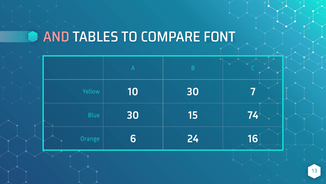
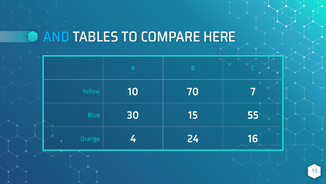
AND colour: pink -> light blue (56, 37)
FONT: FONT -> HERE (220, 37)
10 30: 30 -> 70 (193, 91)
74: 74 -> 55 (253, 115)
6: 6 -> 4 (133, 138)
